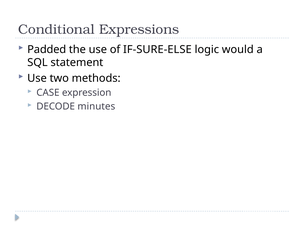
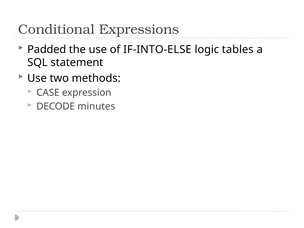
IF-SURE-ELSE: IF-SURE-ELSE -> IF-INTO-ELSE (157, 49)
would: would -> tables (238, 49)
